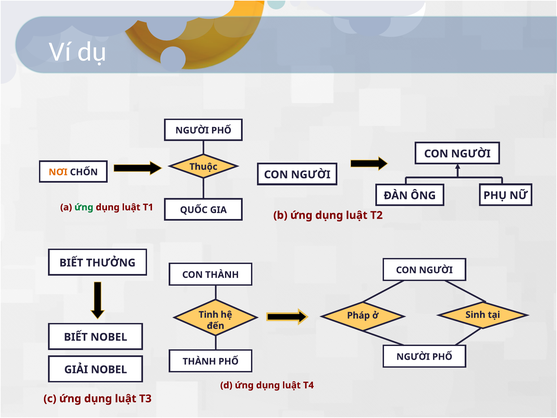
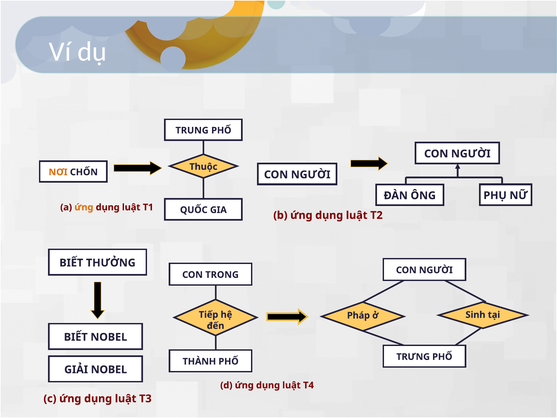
NGƯỜI: NGƯỜI -> TRUNG (192, 130)
ứng colour: green -> orange (84, 207)
CON THÀNH: THÀNH -> TRONG (222, 275)
Tinh: Tinh -> Tiếp (209, 314)
NGƯỜI: NGƯỜI -> TRƯNG (413, 357)
